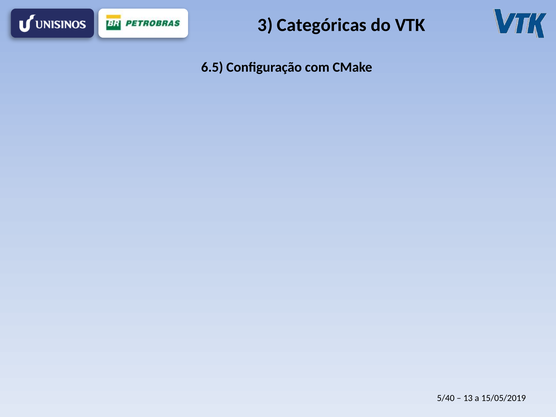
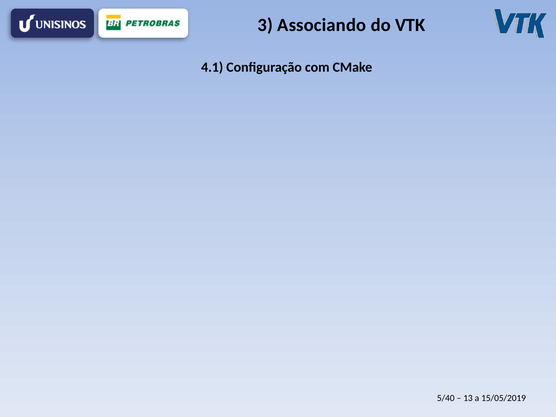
Categóricas: Categóricas -> Associando (322, 25)
6.5: 6.5 -> 4.1 (212, 67)
